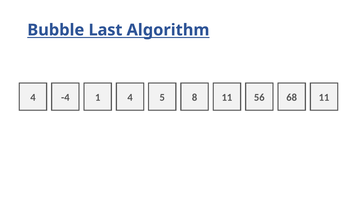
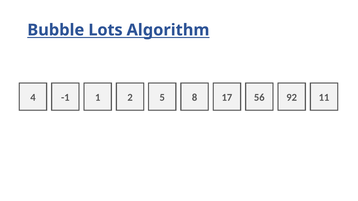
Last: Last -> Lots (106, 30)
-4: -4 -> -1 (65, 98)
1 4: 4 -> 2 (130, 98)
8 11: 11 -> 17 (227, 98)
68: 68 -> 92 (292, 98)
